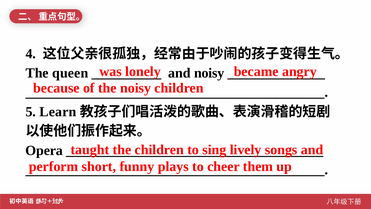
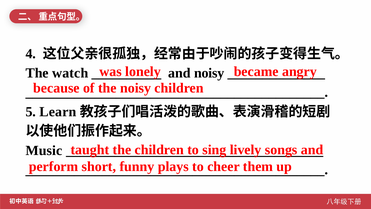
queen: queen -> watch (70, 73)
Opera: Opera -> Music (44, 150)
